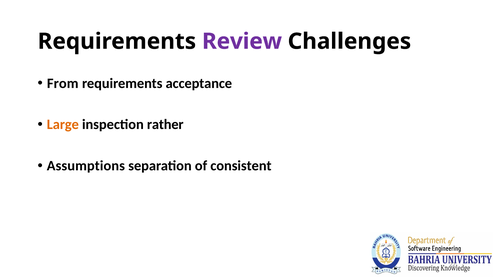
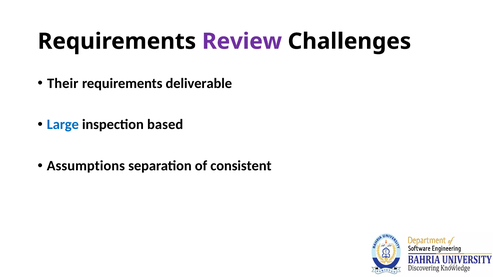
From: From -> Their (63, 83)
acceptance: acceptance -> deliverable (199, 83)
Large colour: orange -> blue (63, 125)
rather: rather -> based (165, 125)
